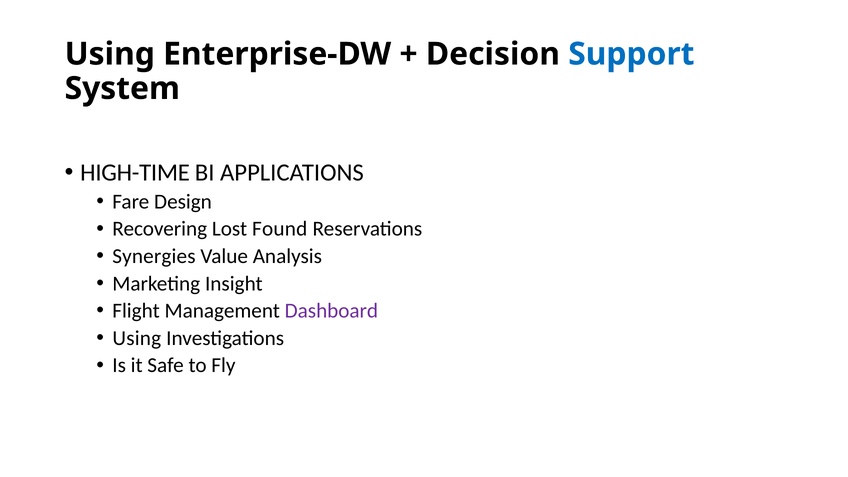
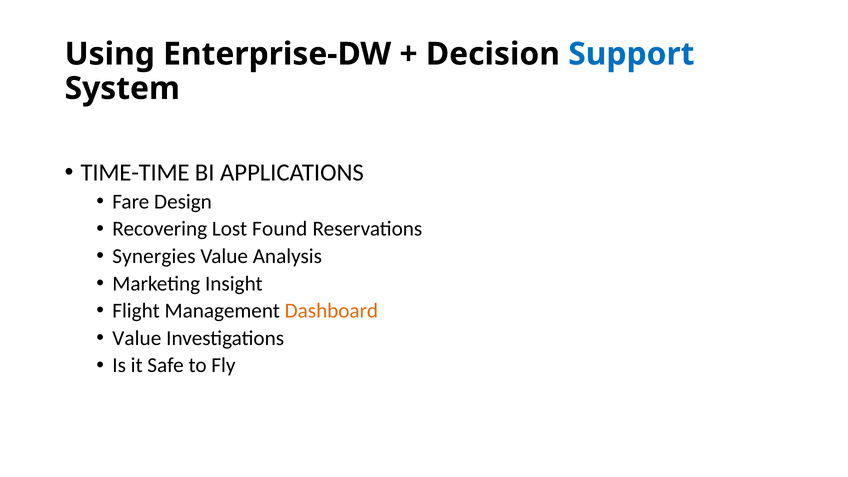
HIGH-TIME: HIGH-TIME -> TIME-TIME (135, 172)
Dashboard colour: purple -> orange (331, 311)
Using: Using -> Value (137, 338)
